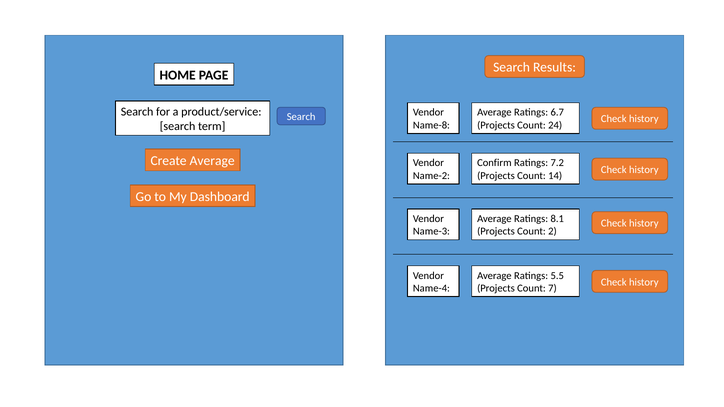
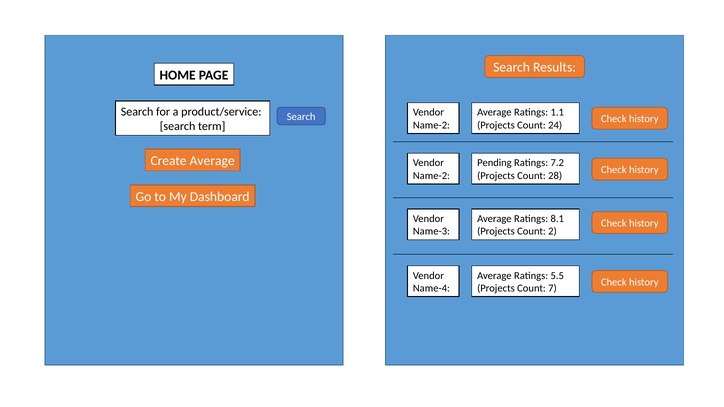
6.7: 6.7 -> 1.1 (557, 113)
Name-8: Name-8 -> Name-2 (431, 125)
Confirm: Confirm -> Pending (494, 163)
14: 14 -> 28 (555, 176)
